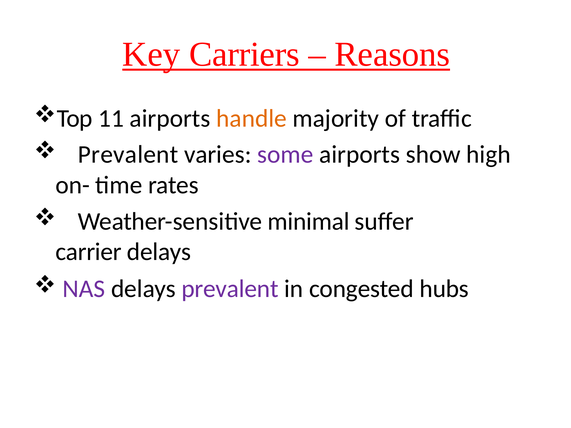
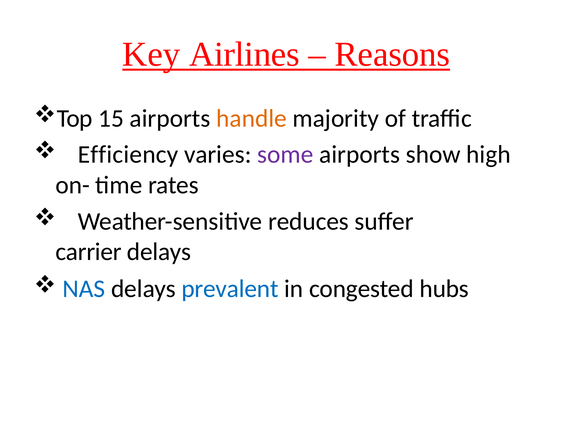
Carriers: Carriers -> Airlines (244, 54)
11: 11 -> 15 (111, 118)
Prevalent: Prevalent -> Efficiency (128, 154)
minimal: minimal -> reduces (308, 222)
NAS colour: purple -> blue (84, 289)
prevalent colour: purple -> blue (230, 289)
